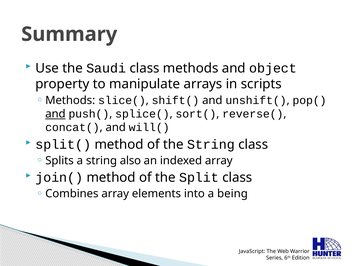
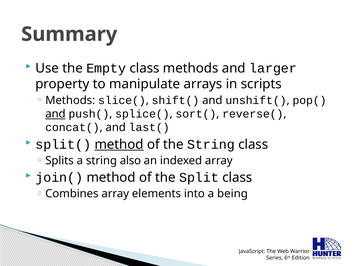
Saudi: Saudi -> Empty (106, 68)
object: object -> larger (273, 68)
will(: will( -> last( (149, 127)
method underline: none -> present (119, 144)
